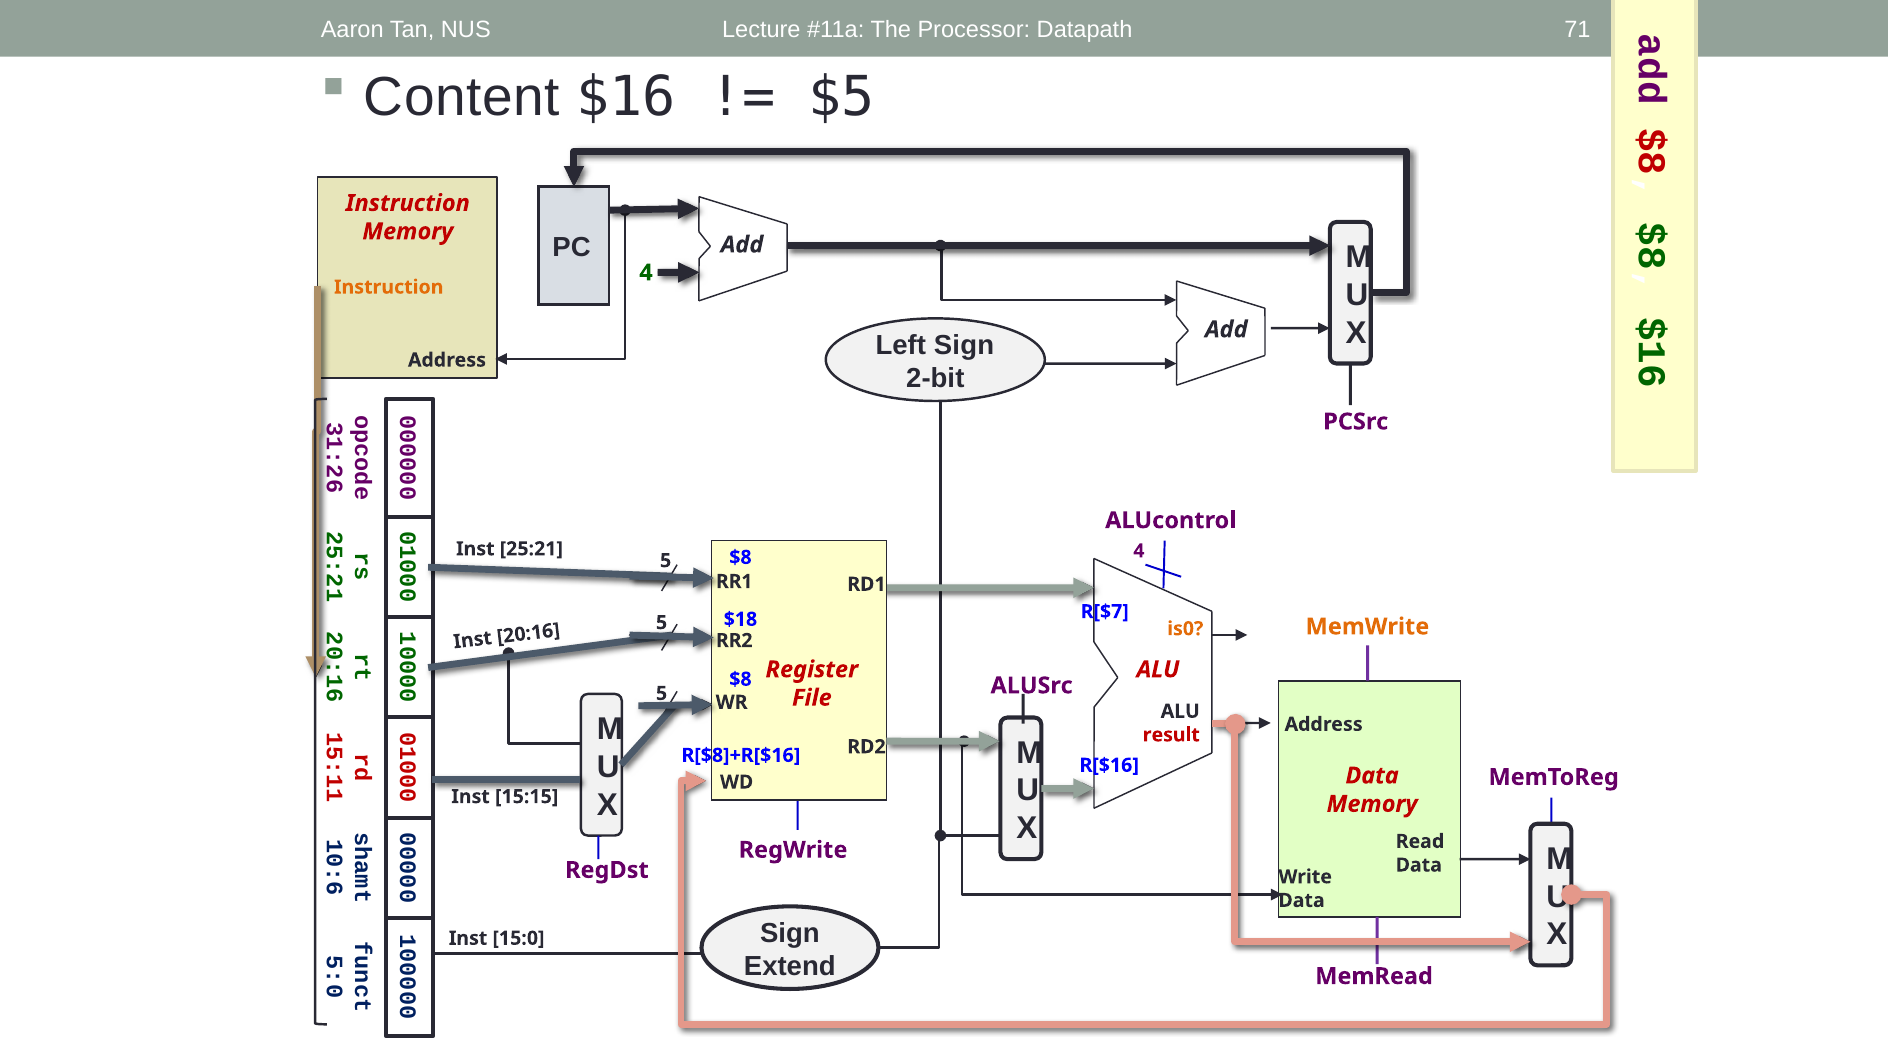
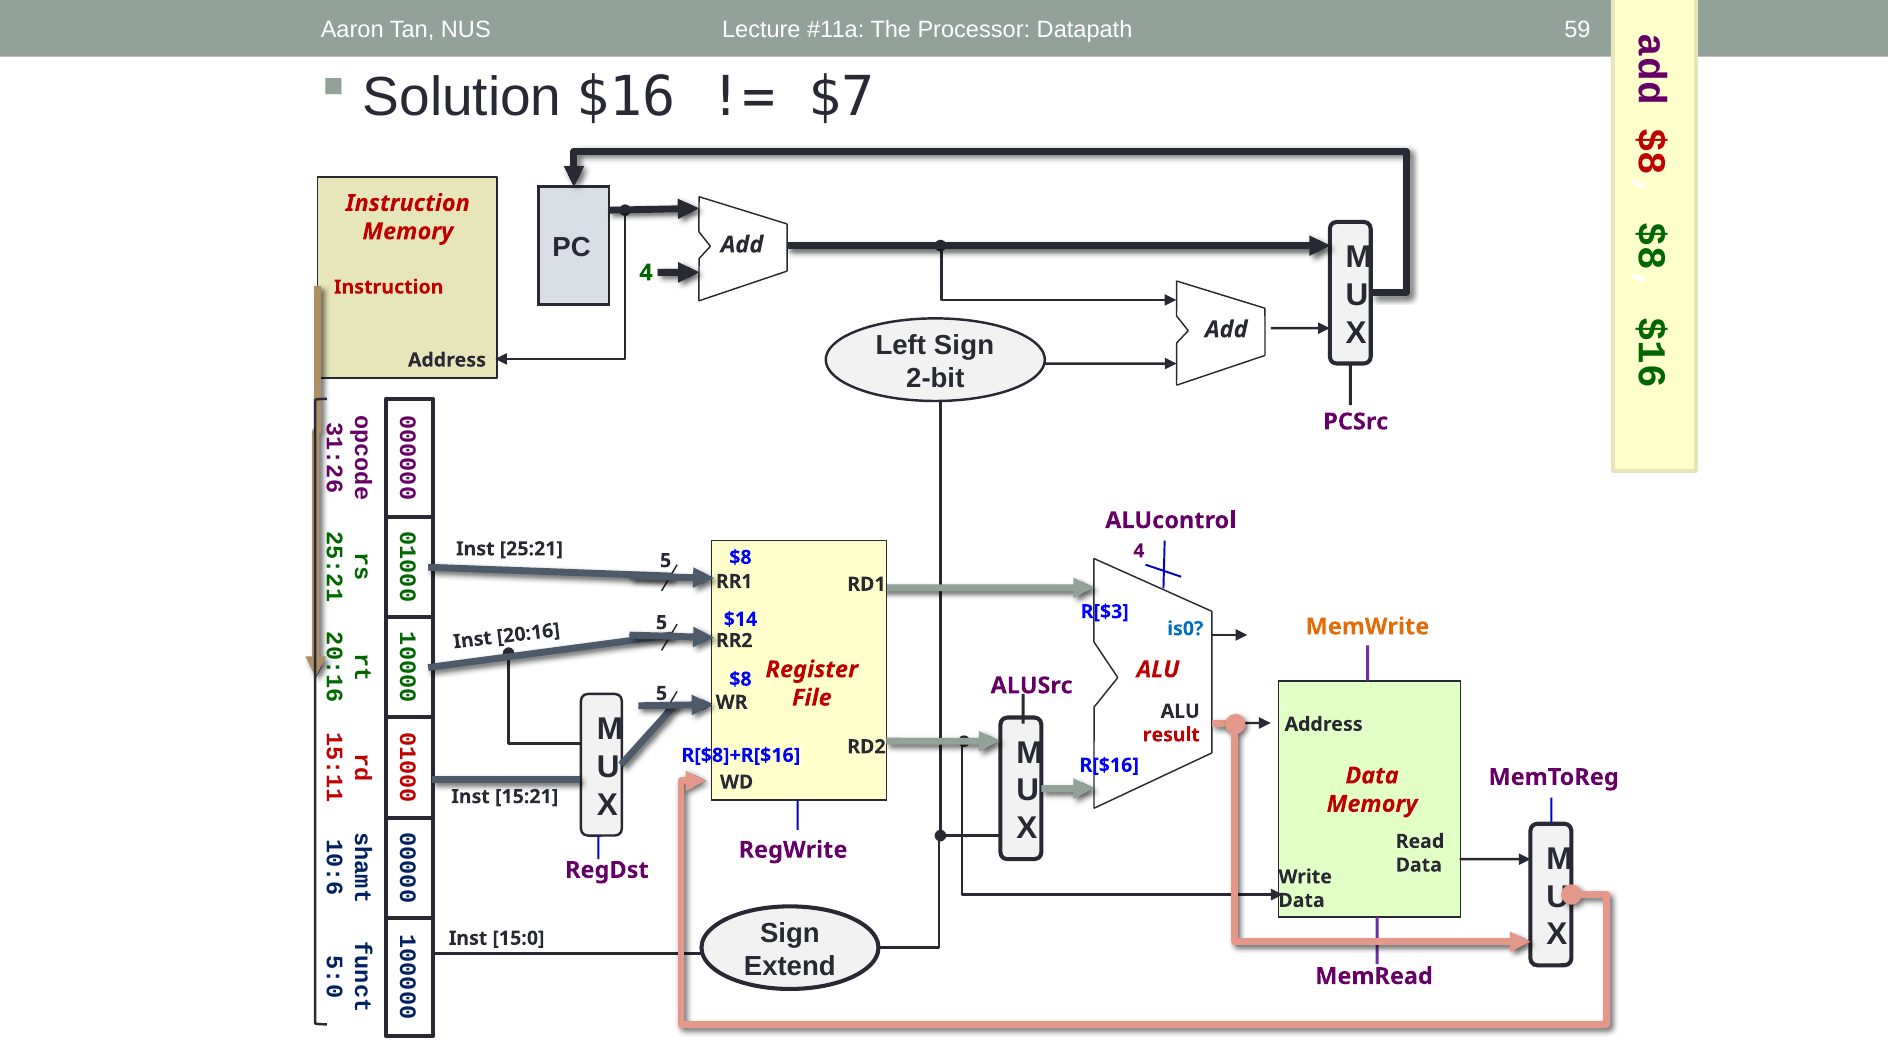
71: 71 -> 59 (1577, 30)
Content: Content -> Solution (462, 98)
$5: $5 -> $7 (841, 98)
Instruction colour: orange -> red (389, 287)
R[$7: R[$7 -> R[$3 (1105, 612)
$18: $18 -> $14 (740, 619)
is0 colour: orange -> blue (1185, 629)
15:15: 15:15 -> 15:21 (527, 797)
